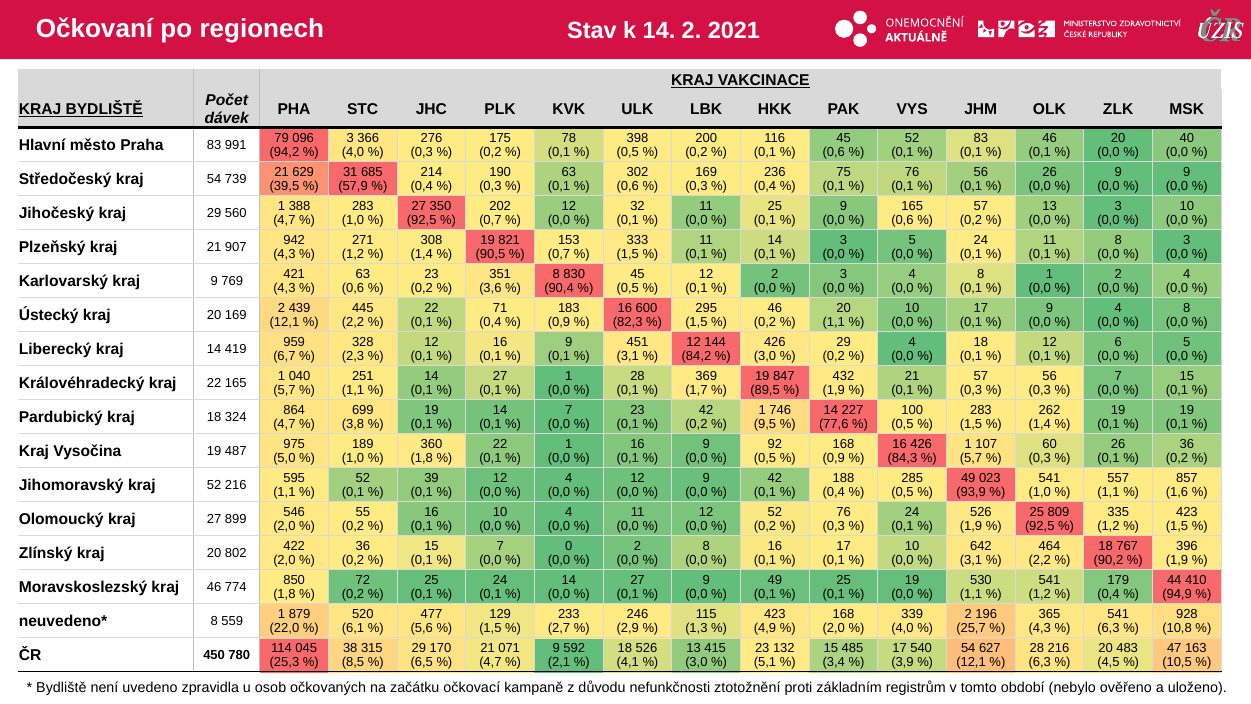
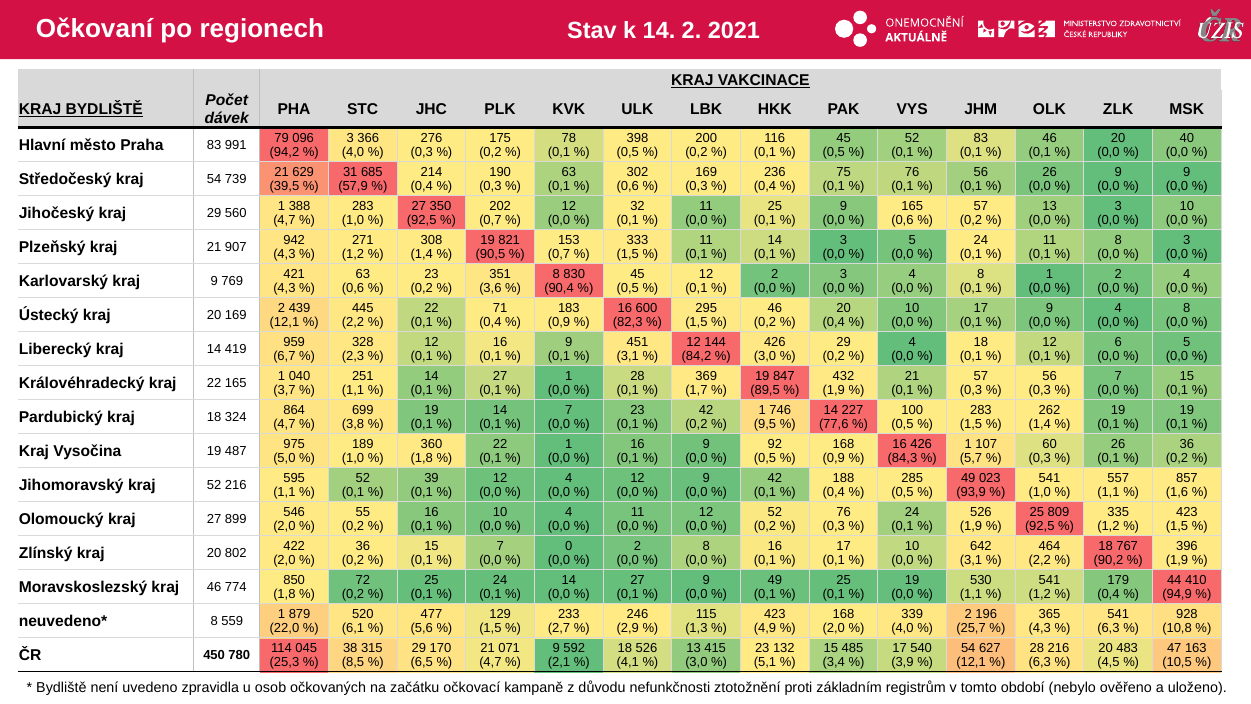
0,6: 0,6 -> 0,5 (834, 152)
1,1: 1,1 -> 0,4 (834, 322)
5,7: 5,7 -> 3,7 (284, 390)
